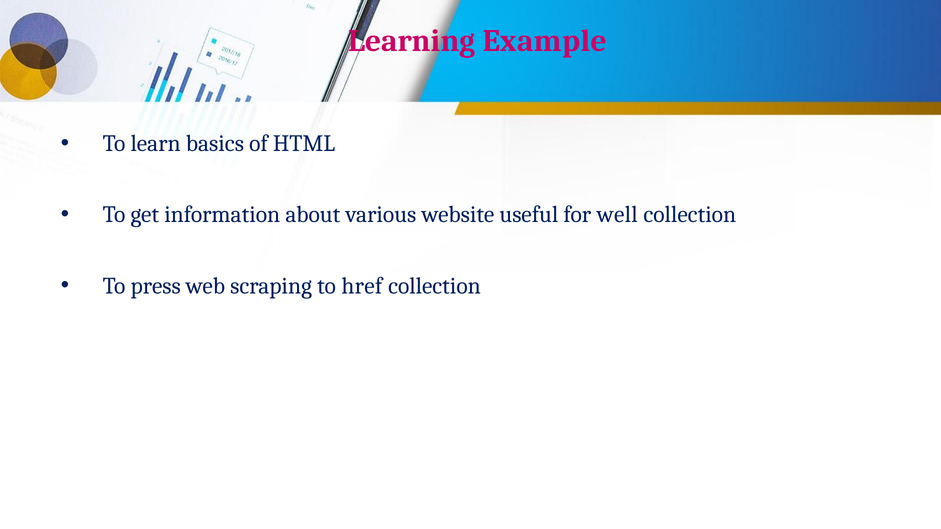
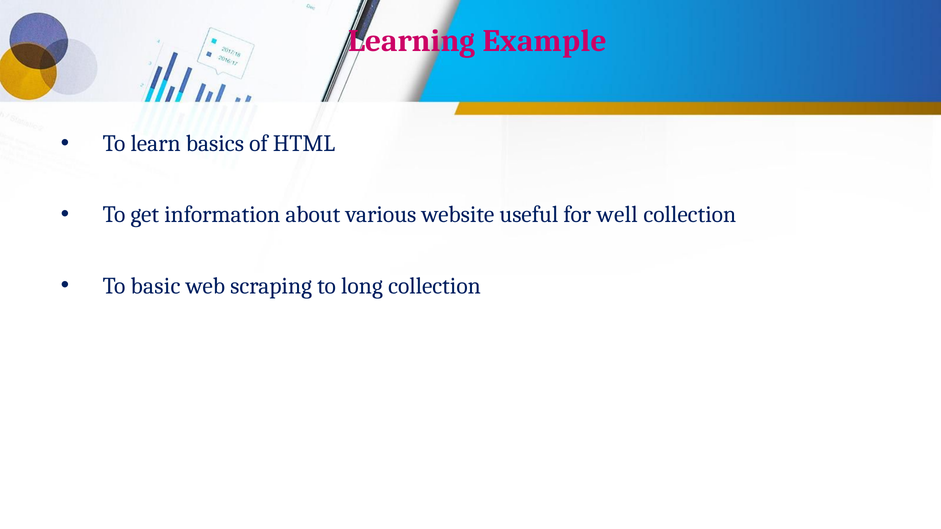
press: press -> basic (156, 286)
href: href -> long (362, 286)
